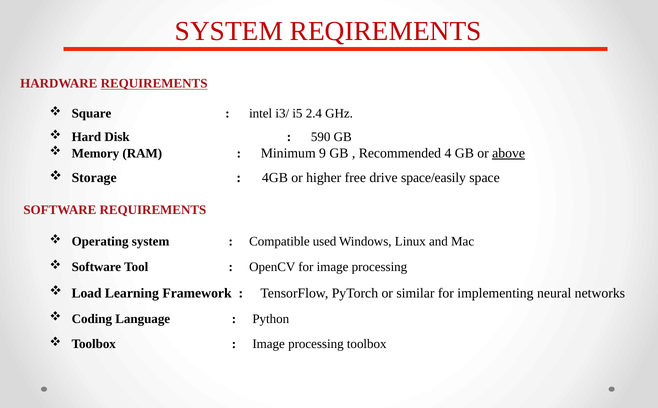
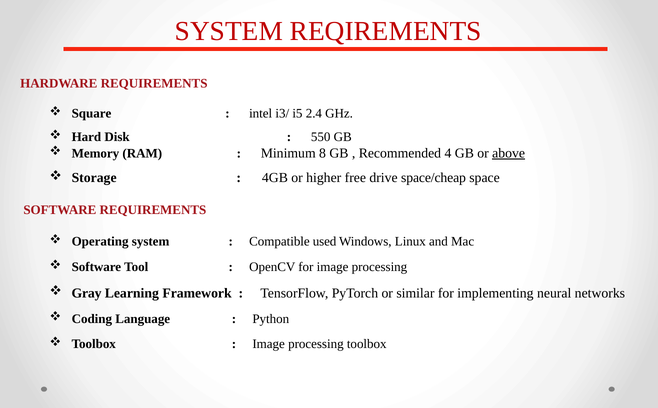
REQUIREMENTS underline: present -> none (154, 84)
590: 590 -> 550 (321, 137)
9: 9 -> 8 (323, 153)
space/easily: space/easily -> space/cheap (434, 178)
Load: Load -> Gray (87, 293)
